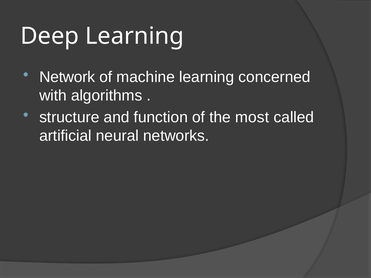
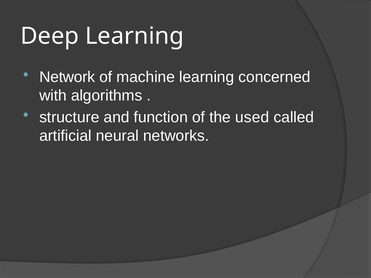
most: most -> used (252, 117)
